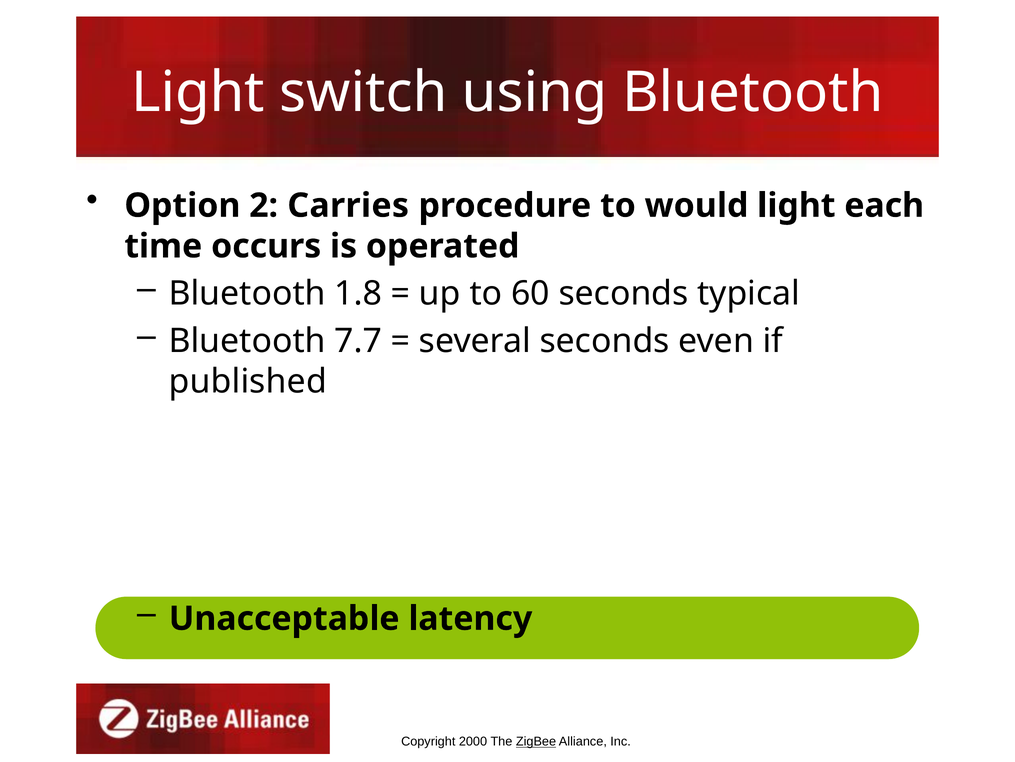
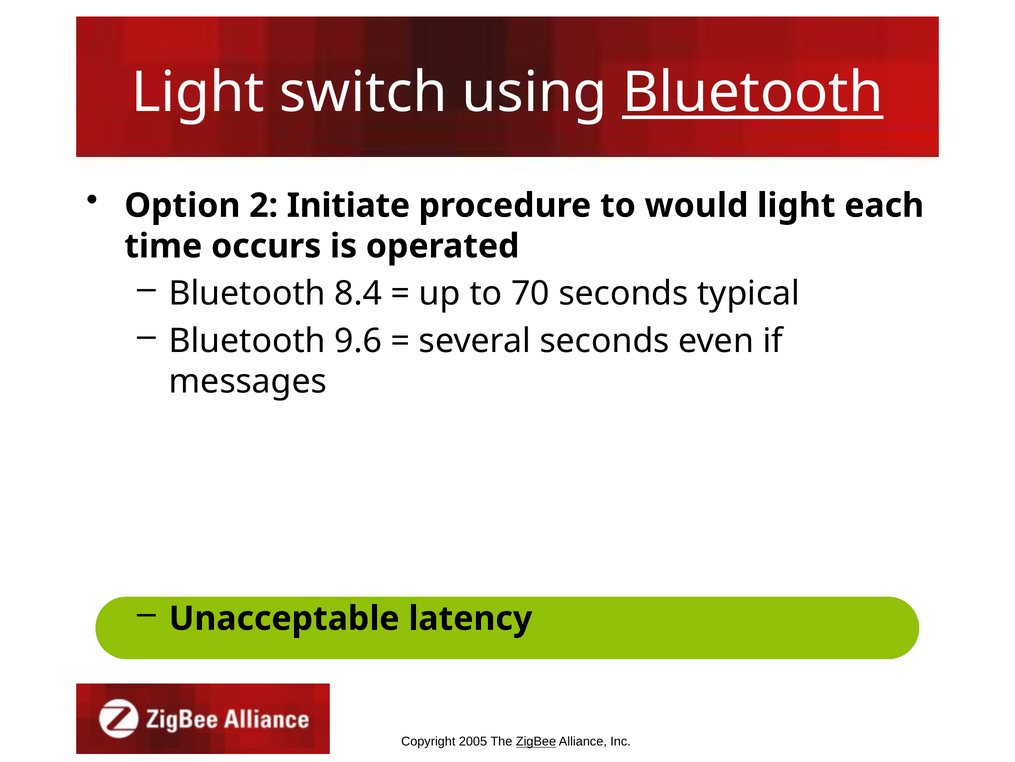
Bluetooth underline: none -> present (753, 93)
Carries: Carries -> Initiate (348, 205)
1.8: 1.8 -> 8.4 (358, 293)
60: 60 -> 70 (530, 293)
7.7: 7.7 -> 9.6 (358, 341)
published: published -> messages (248, 381)
2000: 2000 -> 2005 (473, 741)
